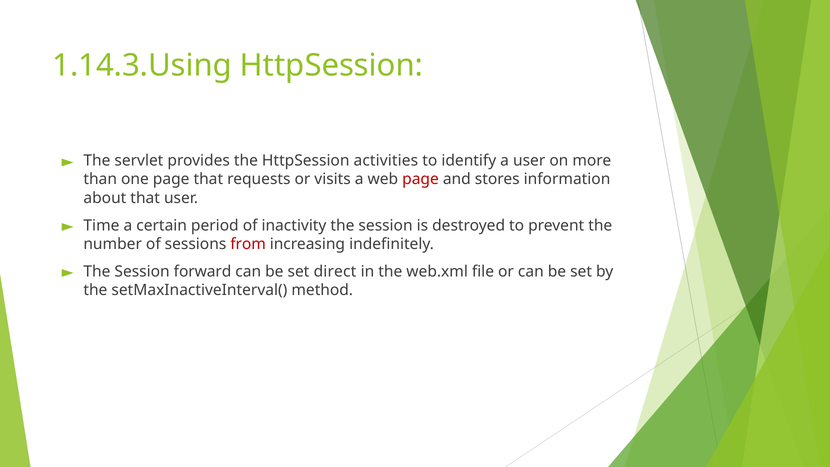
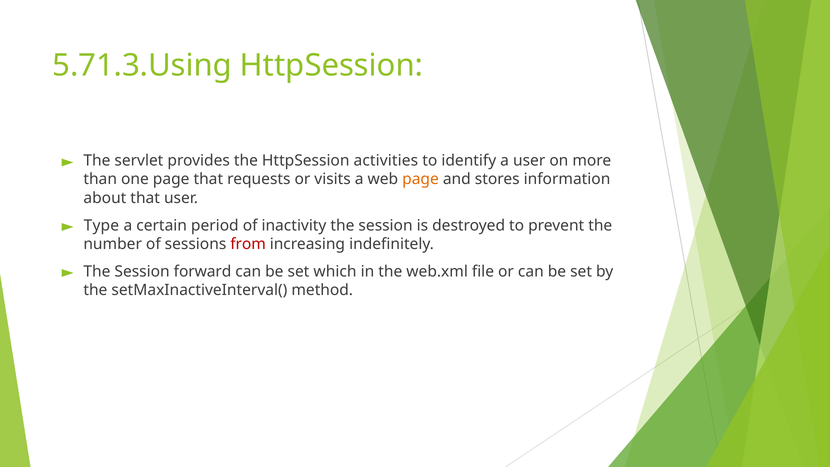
1.14.3.Using: 1.14.3.Using -> 5.71.3.Using (142, 65)
page colour: red -> orange (421, 179)
Time: Time -> Type (101, 225)
direct: direct -> which (335, 271)
